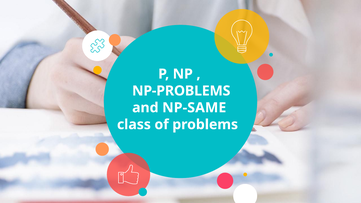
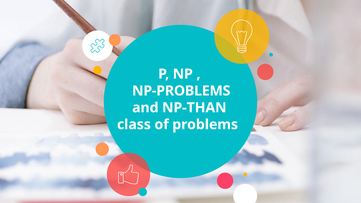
NP-SAME: NP-SAME -> NP-THAN (194, 108)
